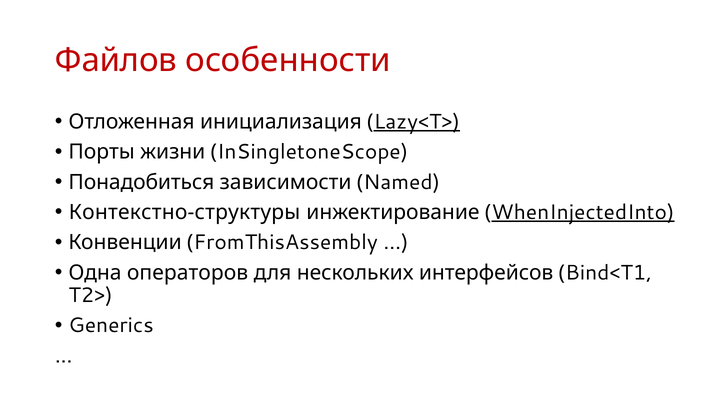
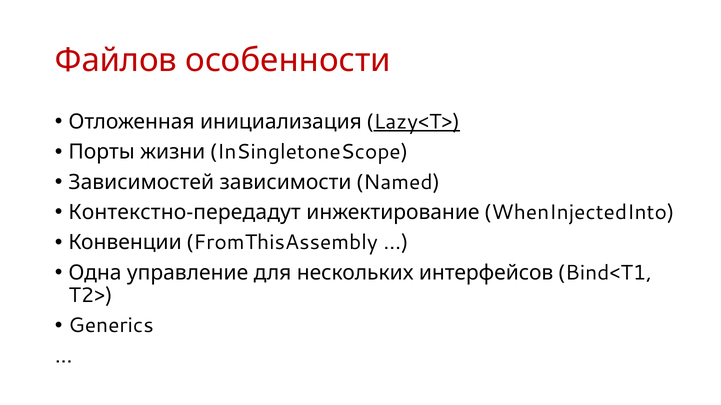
Понадобиться: Понадобиться -> Зависимостей (141, 182)
Контекстно-структуры: Контекстно-структуры -> Контекстно-передадут (185, 213)
WhenInjectedInto underline: present -> none (583, 213)
операторов: операторов -> управление (188, 273)
